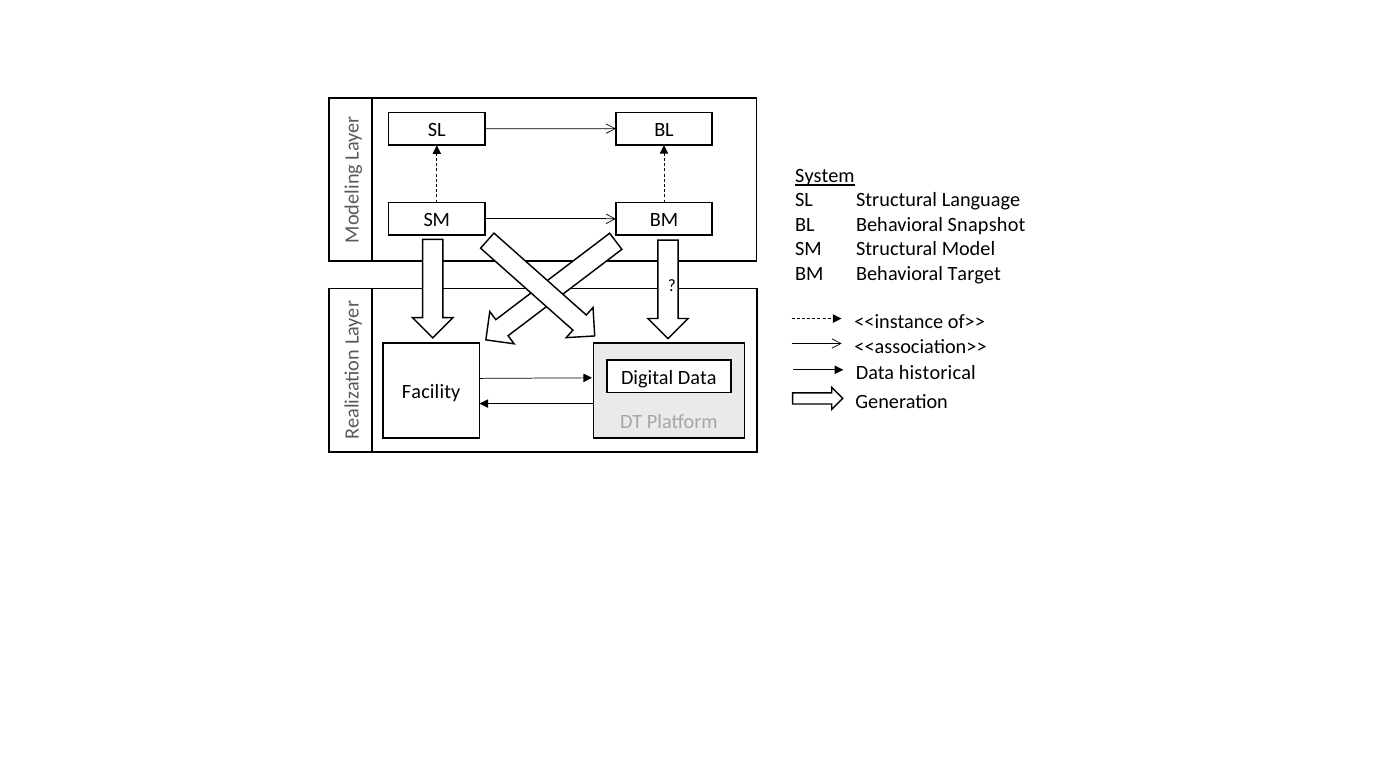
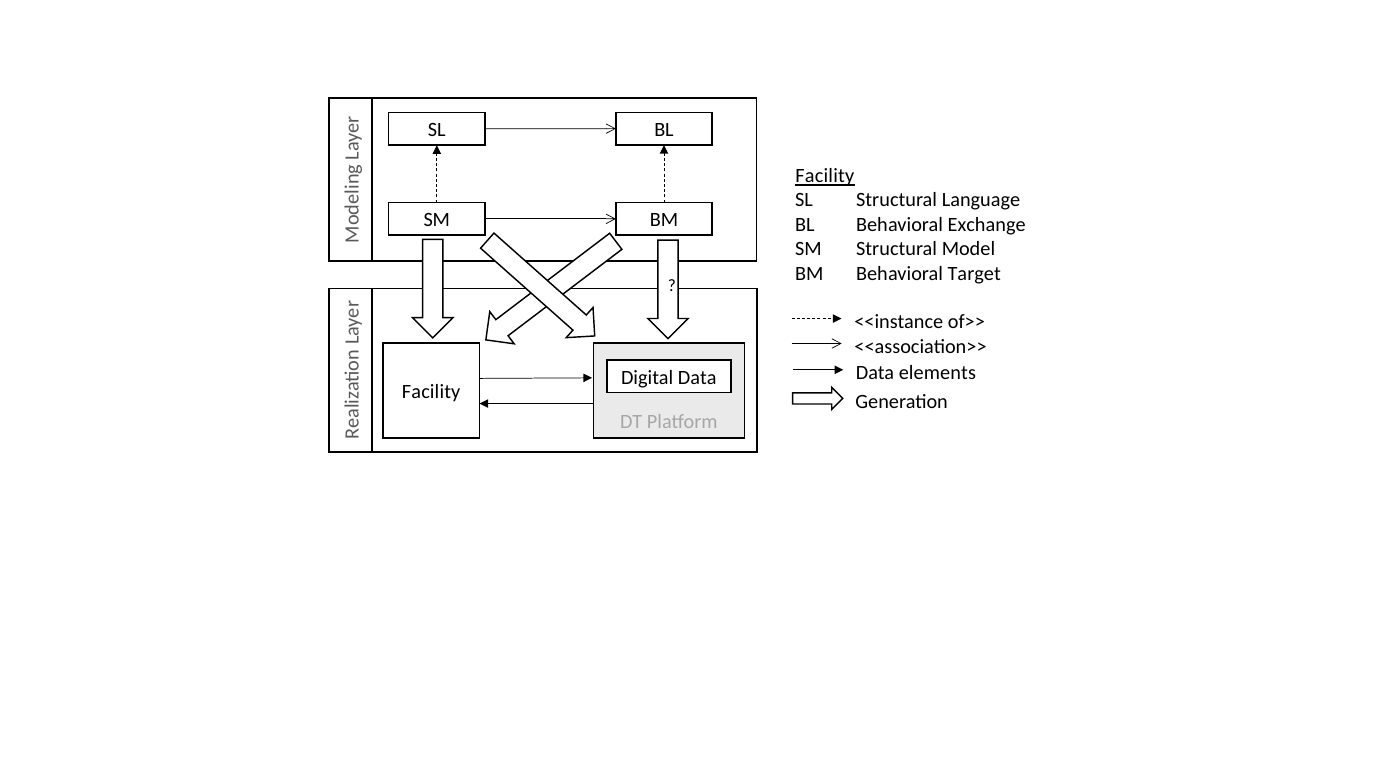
System: System -> Facility (825, 176)
Snapshot: Snapshot -> Exchange (987, 225)
historical: historical -> elements (937, 373)
